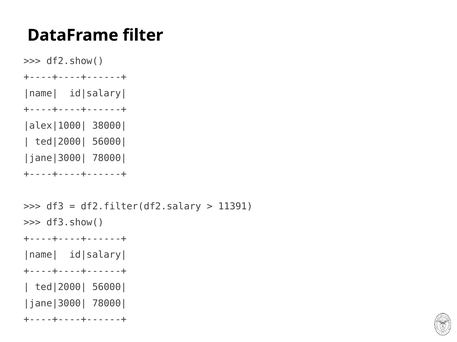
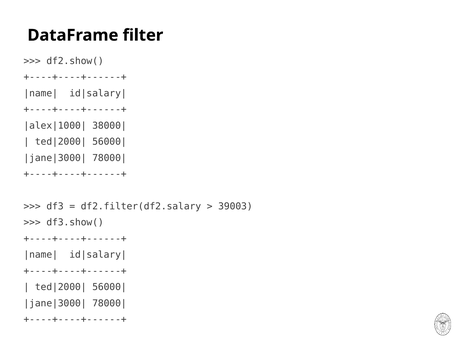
11391: 11391 -> 39003 (235, 207)
